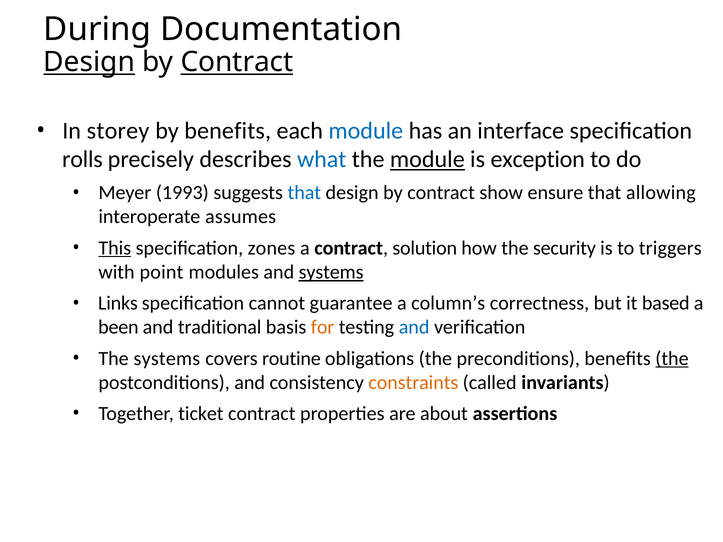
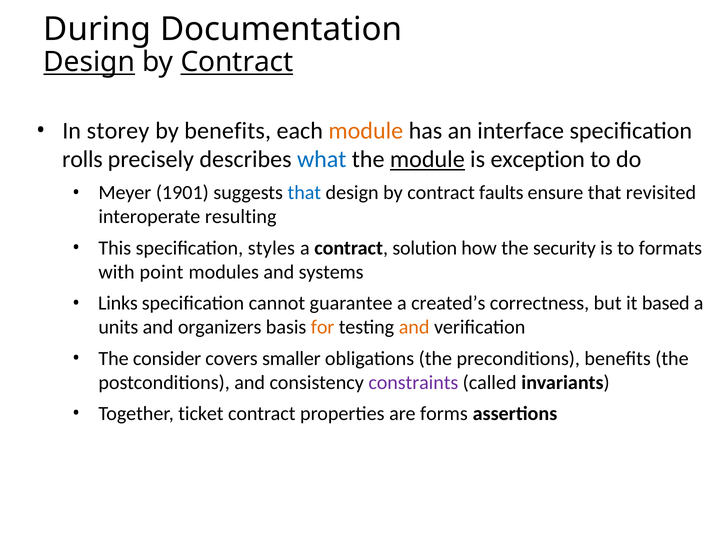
module colour: blue -> orange (366, 131)
1993: 1993 -> 1901 (182, 193)
show: show -> faults (501, 193)
allowing: allowing -> revisited (661, 193)
assumes: assumes -> resulting (241, 217)
This underline: present -> none (115, 248)
zones: zones -> styles (271, 248)
triggers: triggers -> formats (670, 248)
systems underline: present -> none (331, 272)
column’s: column’s -> created’s (448, 303)
been: been -> units (118, 327)
traditional: traditional -> organizers (220, 327)
and colour: blue -> orange (414, 327)
The systems: systems -> consider (167, 359)
routine: routine -> smaller (291, 359)
the underline: present -> none (672, 359)
constraints colour: orange -> purple (413, 383)
about: about -> forms (444, 414)
